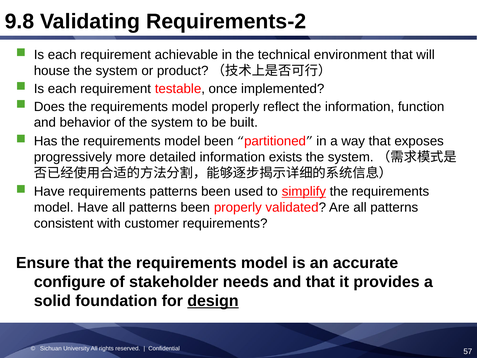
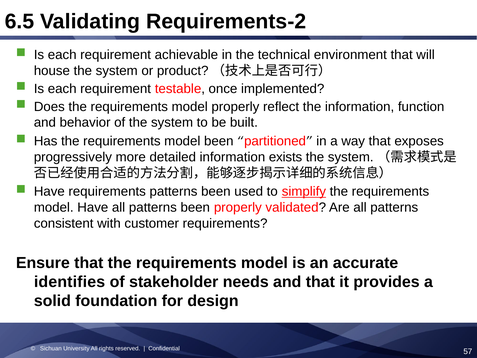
9.8: 9.8 -> 6.5 (19, 21)
configure: configure -> identifies (70, 282)
design underline: present -> none (213, 301)
